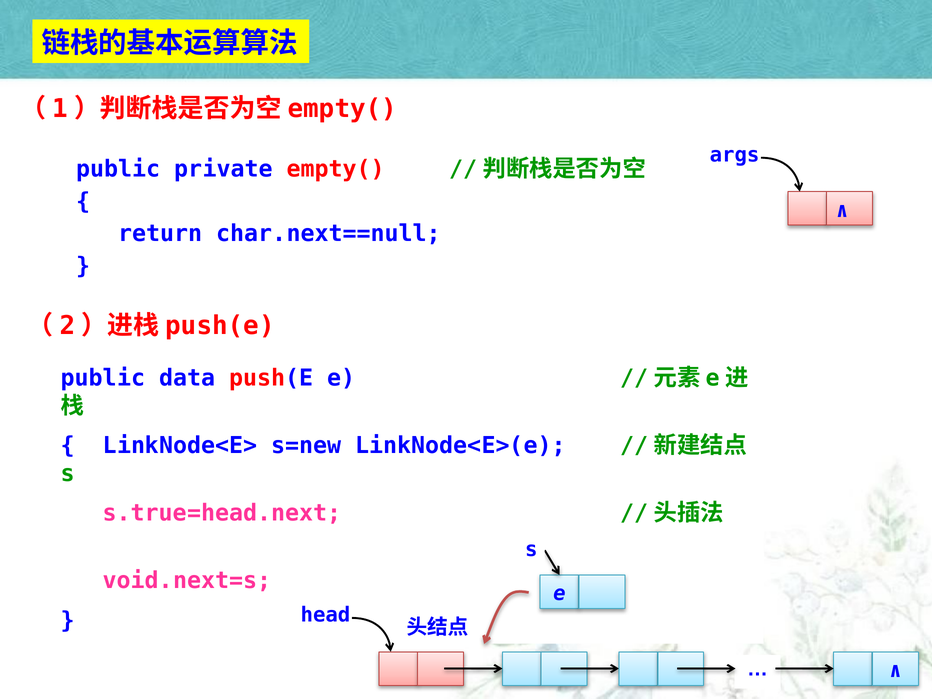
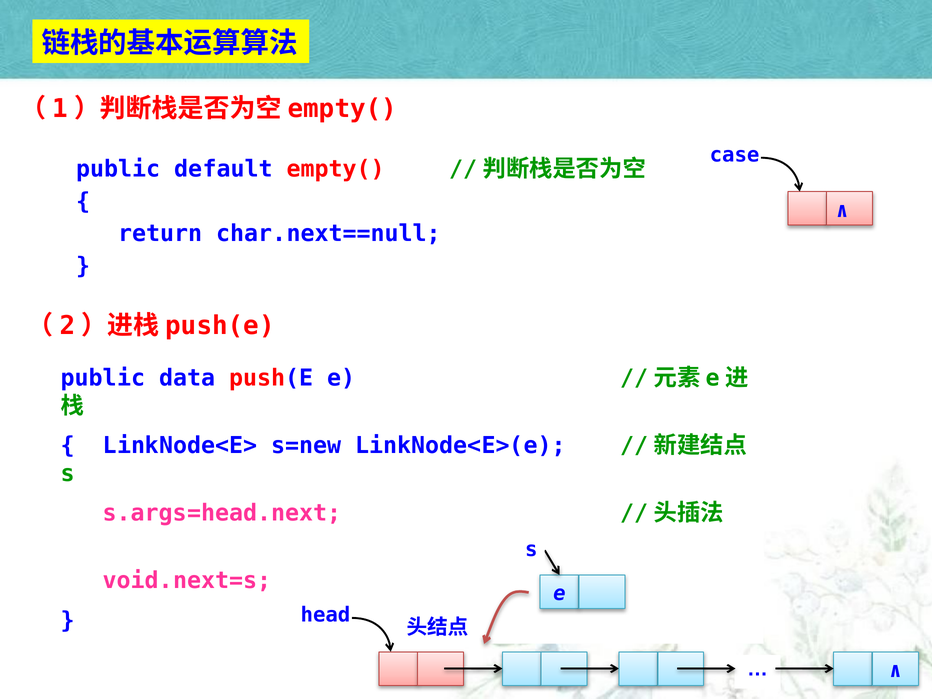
args: args -> case (735, 155)
private: private -> default (224, 169)
s.true=head.next: s.true=head.next -> s.args=head.next (222, 513)
